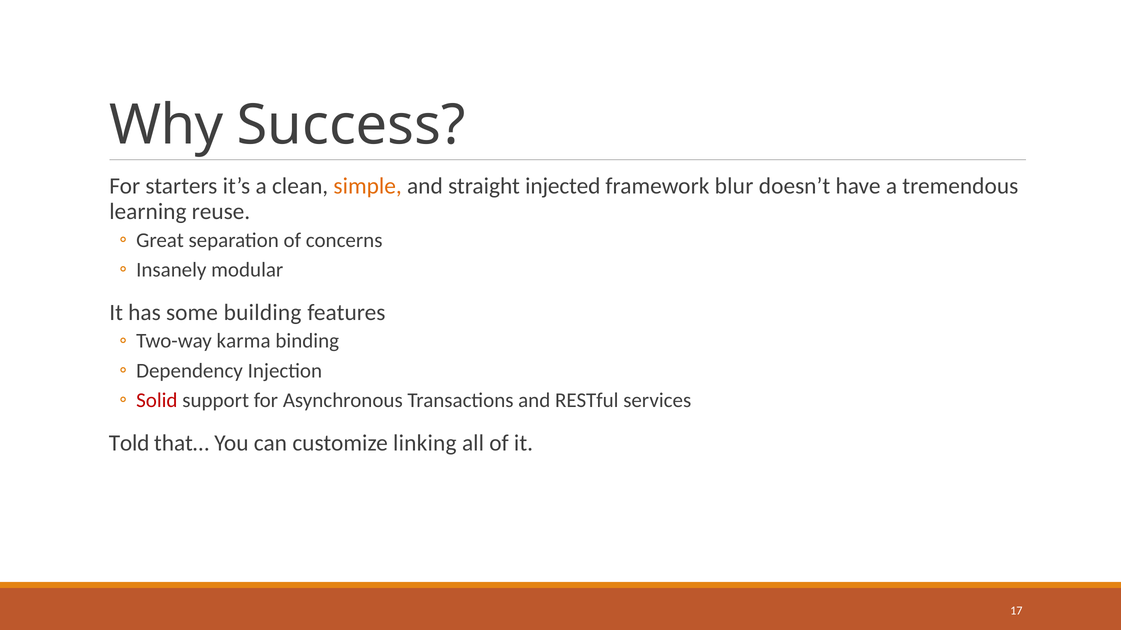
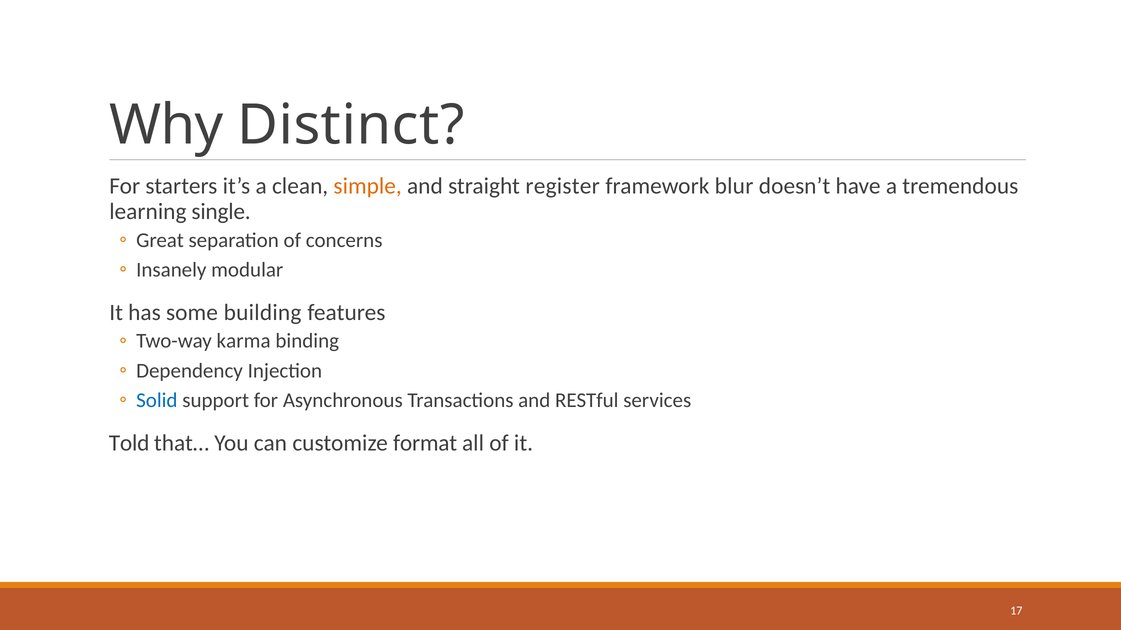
Success: Success -> Distinct (351, 126)
injected: injected -> register (563, 186)
reuse: reuse -> single (221, 212)
Solid colour: red -> blue (157, 401)
linking: linking -> format (425, 443)
